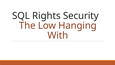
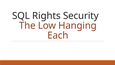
With: With -> Each (58, 35)
